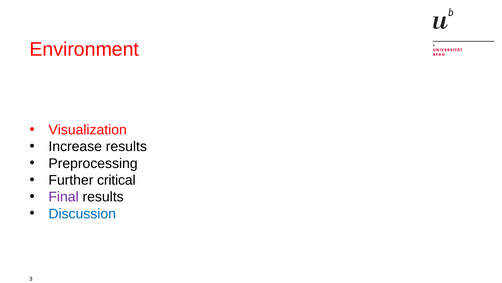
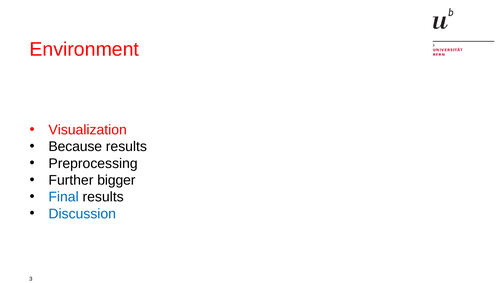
Increase: Increase -> Because (75, 146)
critical: critical -> bigger (116, 180)
Final colour: purple -> blue (64, 197)
